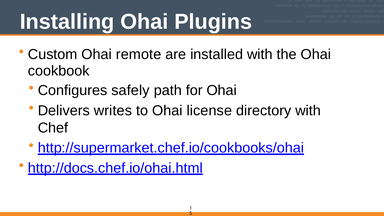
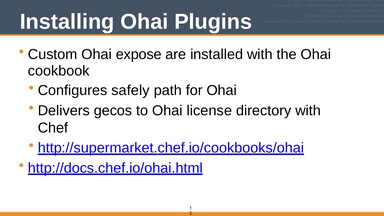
remote: remote -> expose (139, 54)
writes: writes -> gecos (113, 111)
